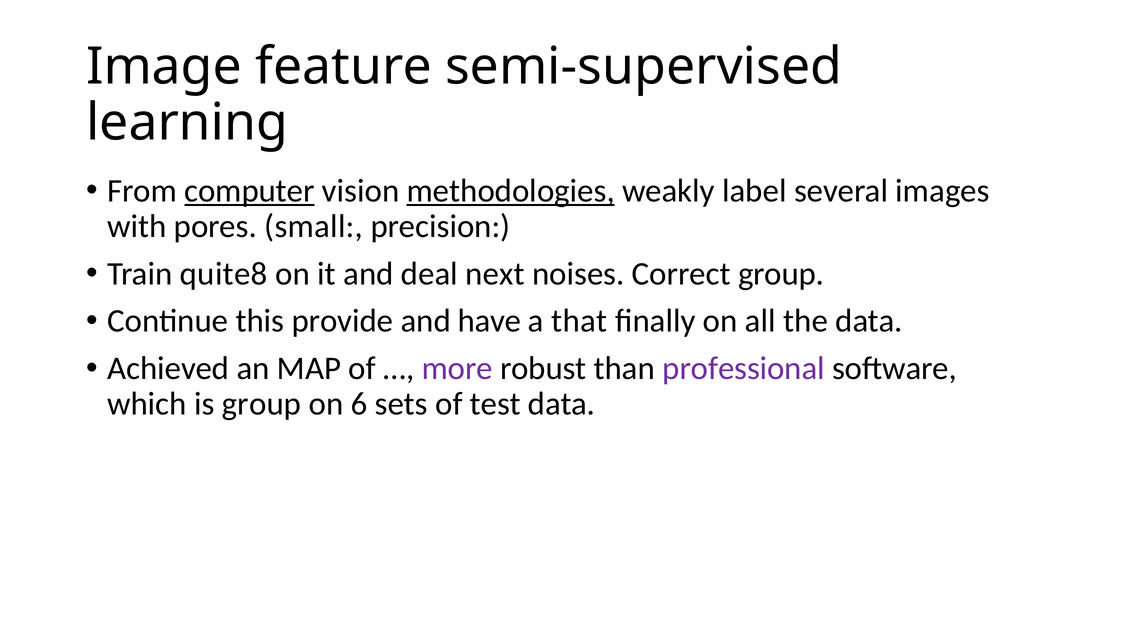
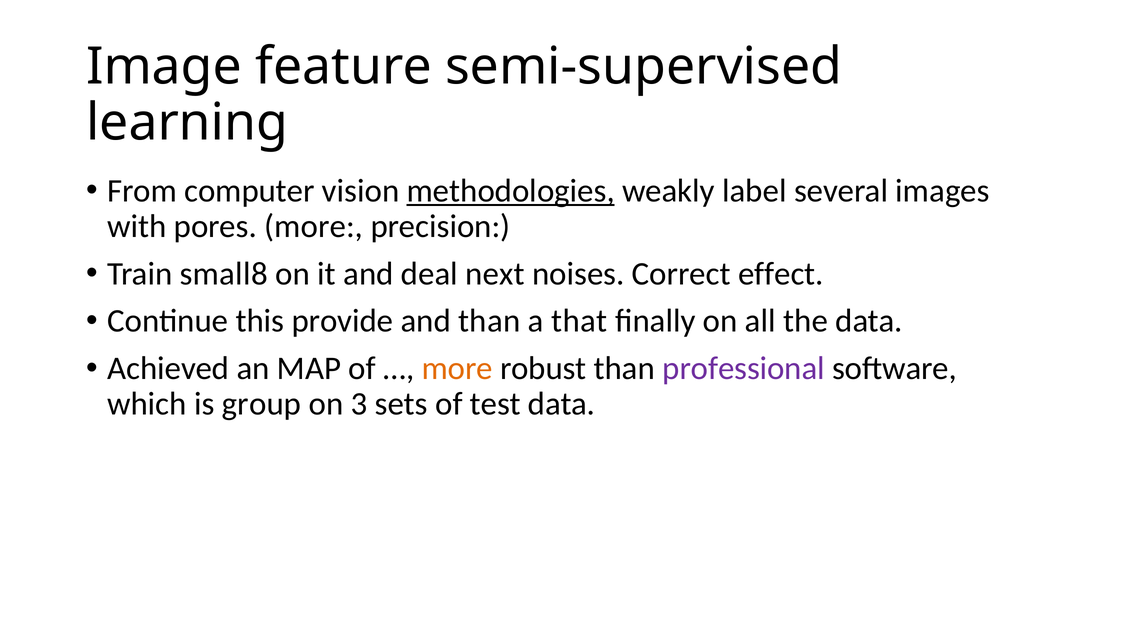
computer underline: present -> none (249, 191)
pores small: small -> more (314, 226)
quite8: quite8 -> small8 (224, 274)
Correct group: group -> effect (781, 274)
and have: have -> than (489, 321)
more colour: purple -> orange (457, 368)
6: 6 -> 3 (359, 404)
